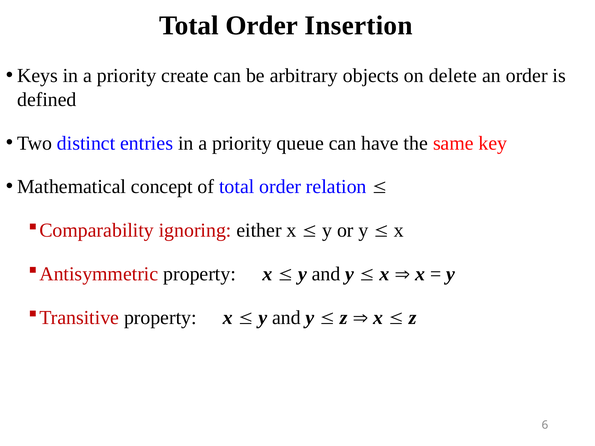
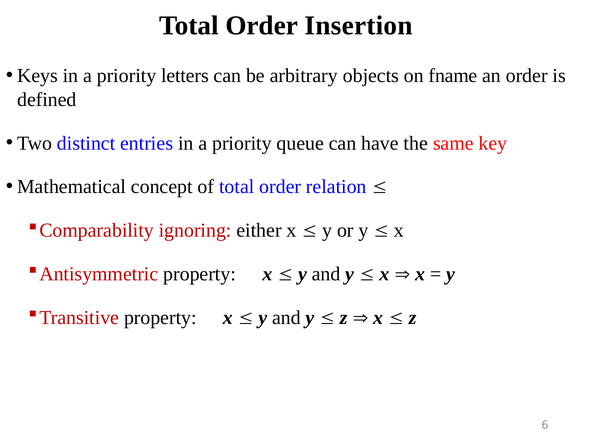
create: create -> letters (185, 76)
delete: delete -> fname (453, 76)
